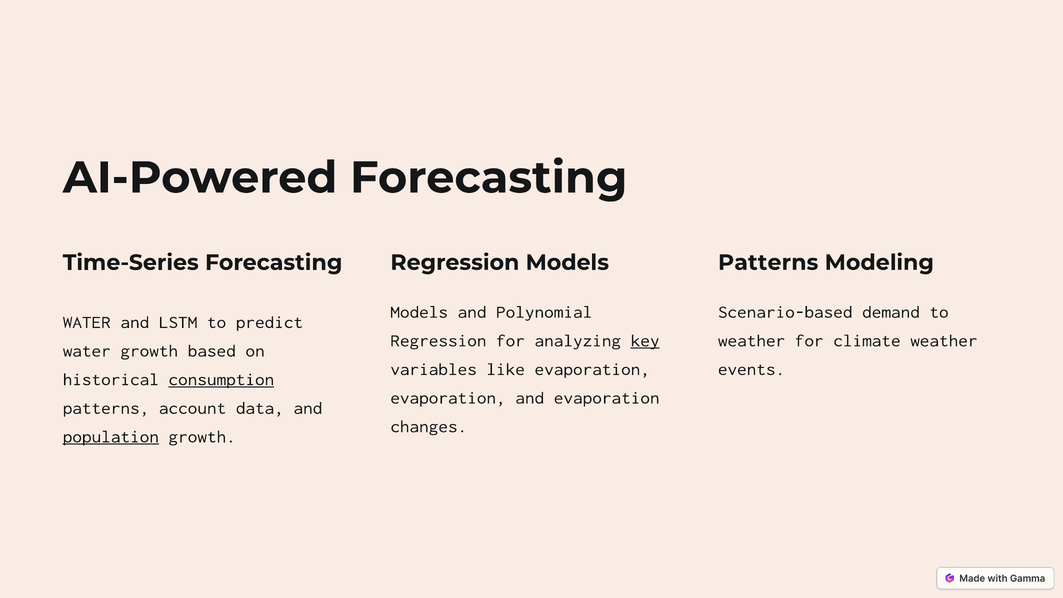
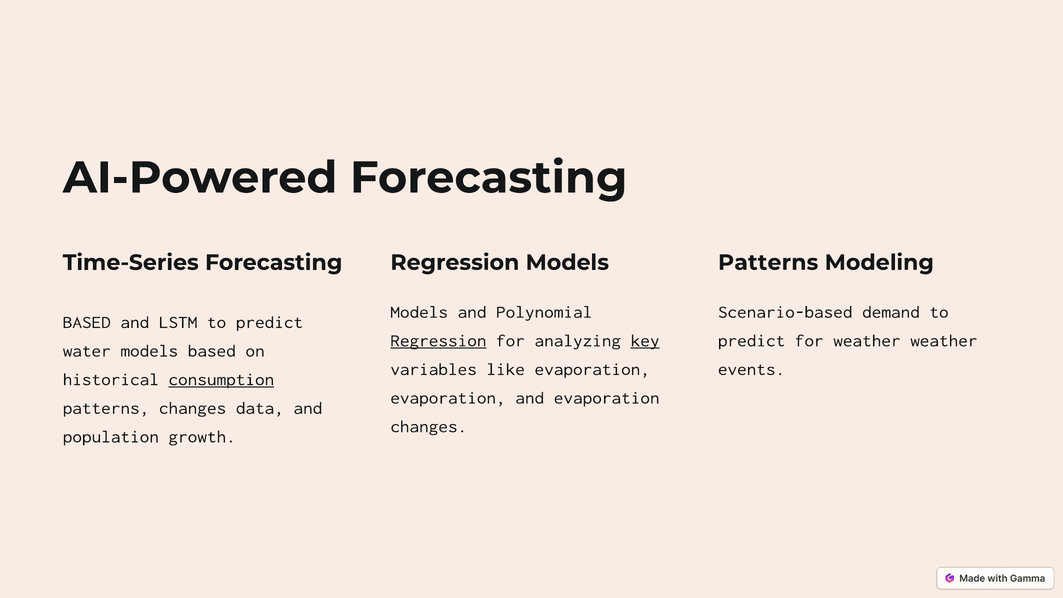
WATER: WATER -> BASED (87, 322)
Regression underline: none -> present (438, 341)
weather: weather -> predict (752, 340)
for climate: climate -> weather (867, 340)
water growth: growth -> models (149, 351)
patterns account: account -> changes (193, 408)
population underline: present -> none (111, 437)
